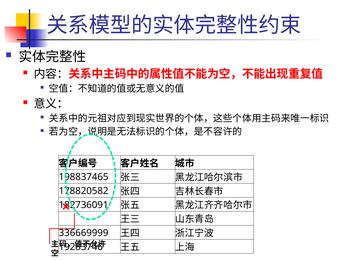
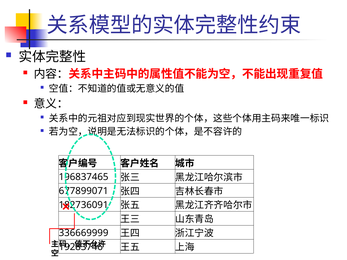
198837465: 198837465 -> 196837465 (84, 177)
178820582: 178820582 -> 677899071 (84, 191)
